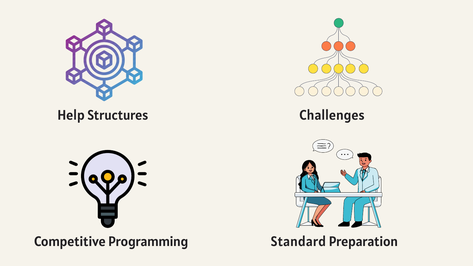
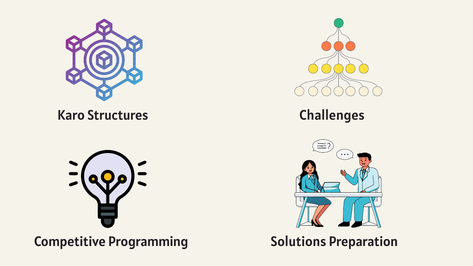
Help: Help -> Karo (71, 115)
Standard: Standard -> Solutions (298, 242)
